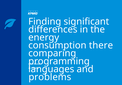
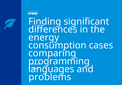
there: there -> cases (101, 45)
